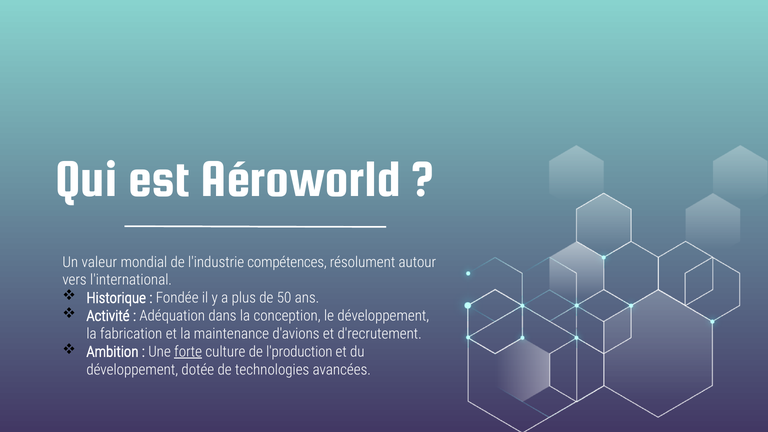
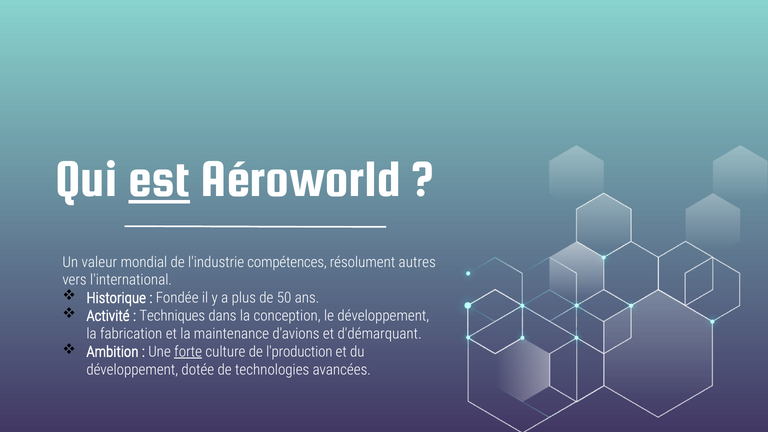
est underline: none -> present (159, 179)
autour: autour -> autres (417, 262)
Adéquation: Adéquation -> Techniques (172, 316)
d'recrutement: d'recrutement -> d'démarquant (380, 334)
